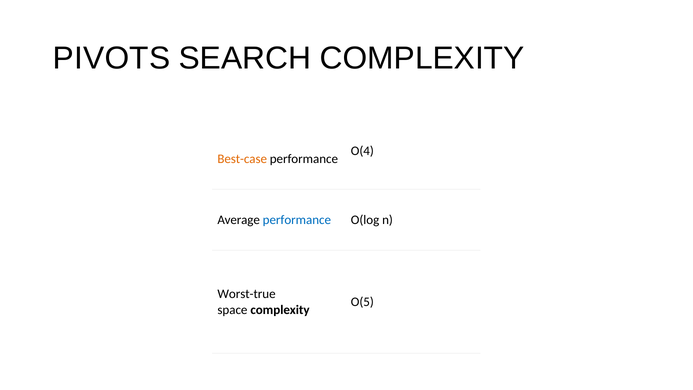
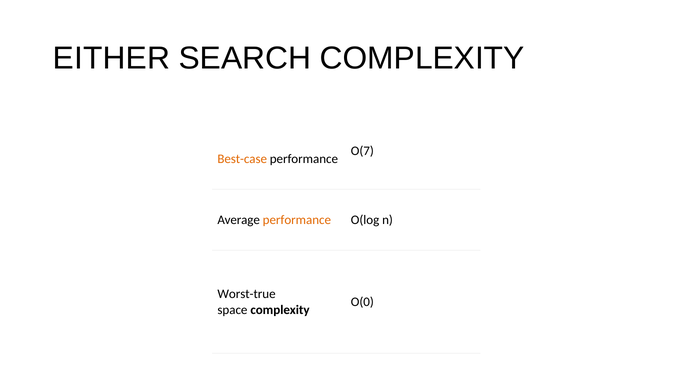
PIVOTS: PIVOTS -> EITHER (112, 58)
O(4: O(4 -> O(7 (362, 151)
performance colour: blue -> orange (297, 220)
O(5: O(5 -> O(0 (362, 302)
